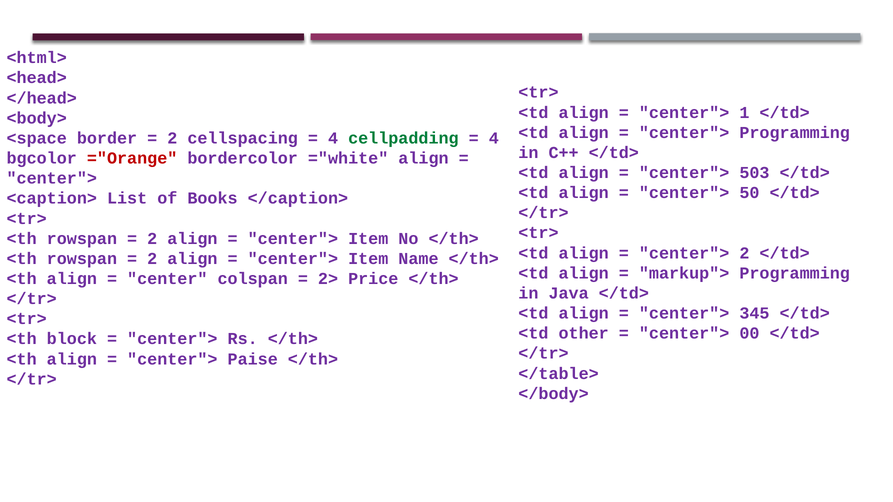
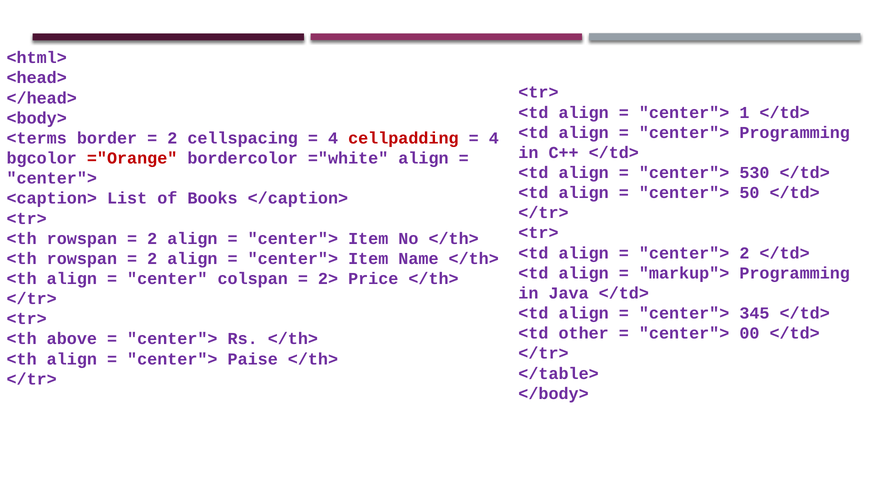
<space: <space -> <terms (37, 138)
cellpadding colour: green -> red (403, 138)
503: 503 -> 530 (754, 173)
block: block -> above (72, 339)
